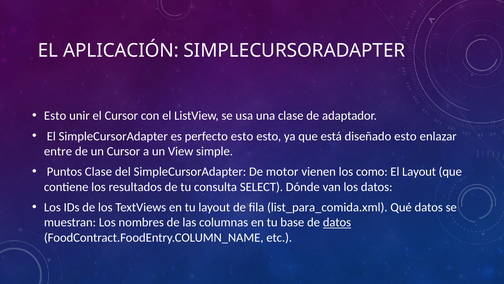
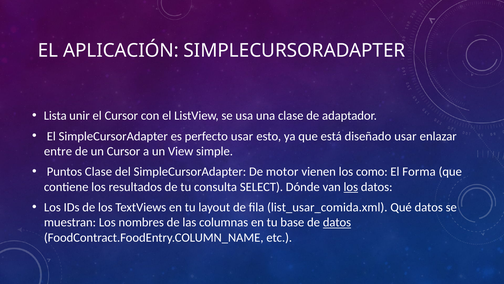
Esto: Esto -> Lista (55, 116)
perfecto esto: esto -> usar (242, 136)
diseñado esto: esto -> usar (405, 136)
El Layout: Layout -> Forma (419, 171)
los underline: none -> present (351, 187)
list_para_comida.xml: list_para_comida.xml -> list_usar_comida.xml (327, 207)
